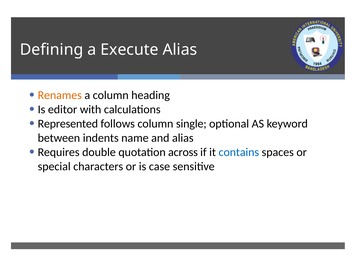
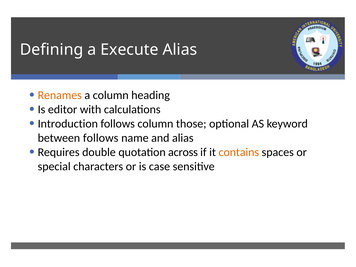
Represented: Represented -> Introduction (68, 124)
single: single -> those (191, 124)
between indents: indents -> follows (101, 138)
contains colour: blue -> orange (239, 152)
